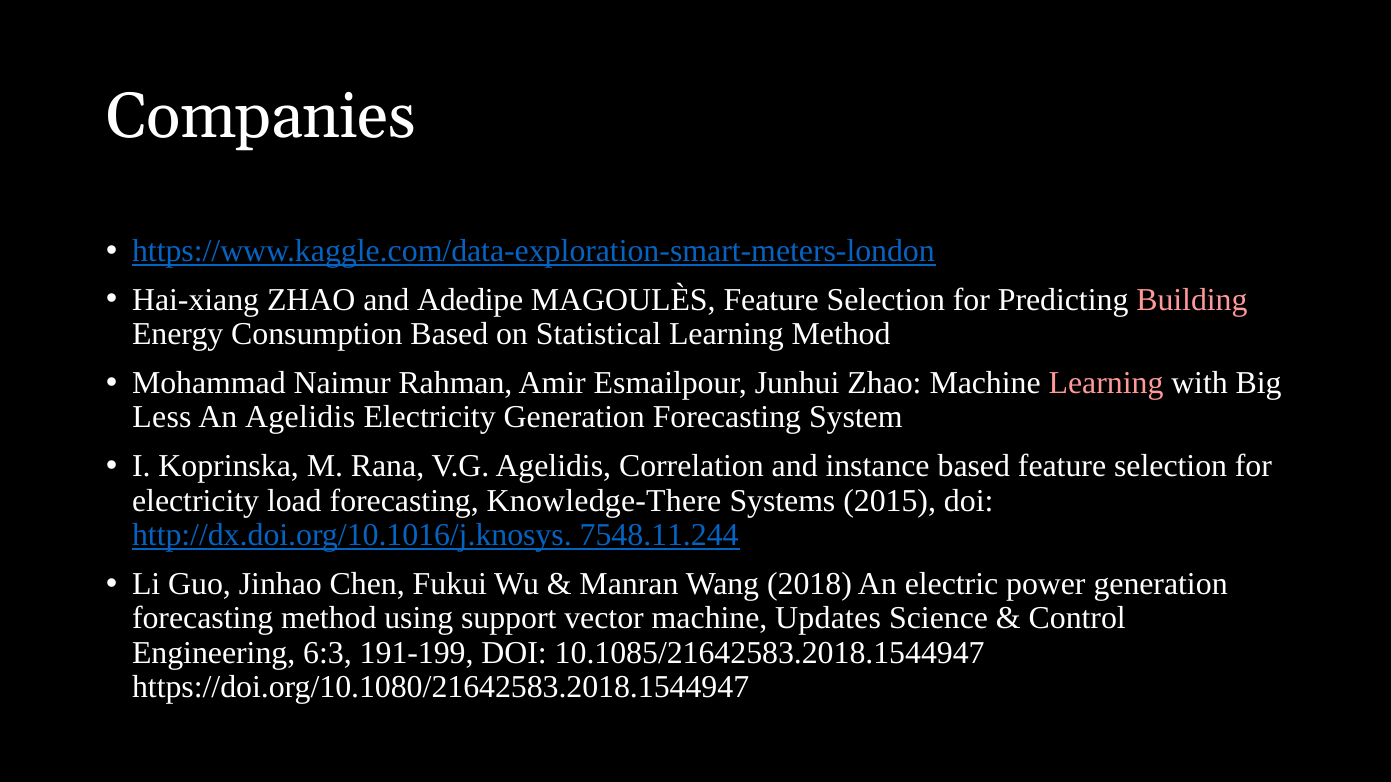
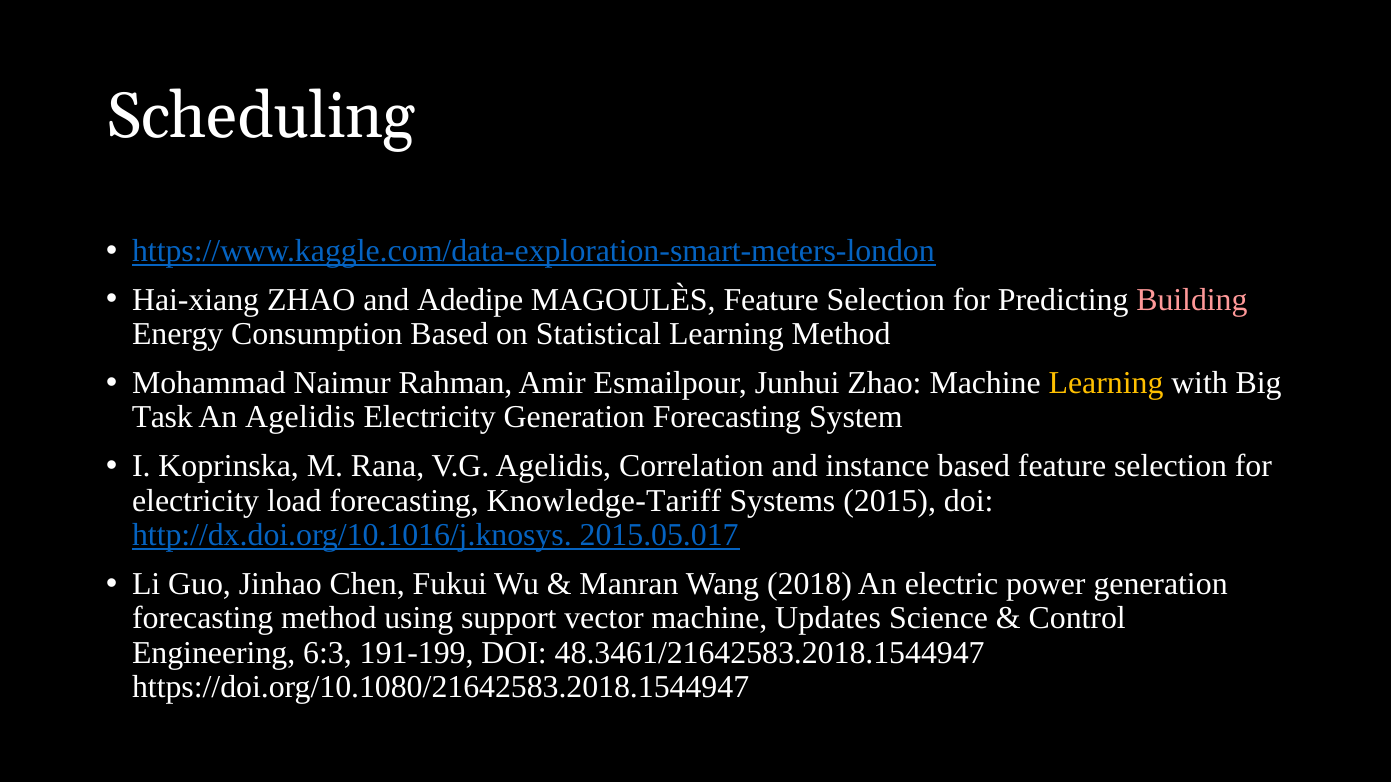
Companies: Companies -> Scheduling (261, 117)
Learning colour: pink -> yellow (1106, 383)
Less: Less -> Task (162, 418)
Knowledge-There: Knowledge-There -> Knowledge-Tariff (604, 501)
7548.11.244: 7548.11.244 -> 2015.05.017 (659, 535)
10.1085/21642583.2018.1544947: 10.1085/21642583.2018.1544947 -> 48.3461/21642583.2018.1544947 (770, 653)
